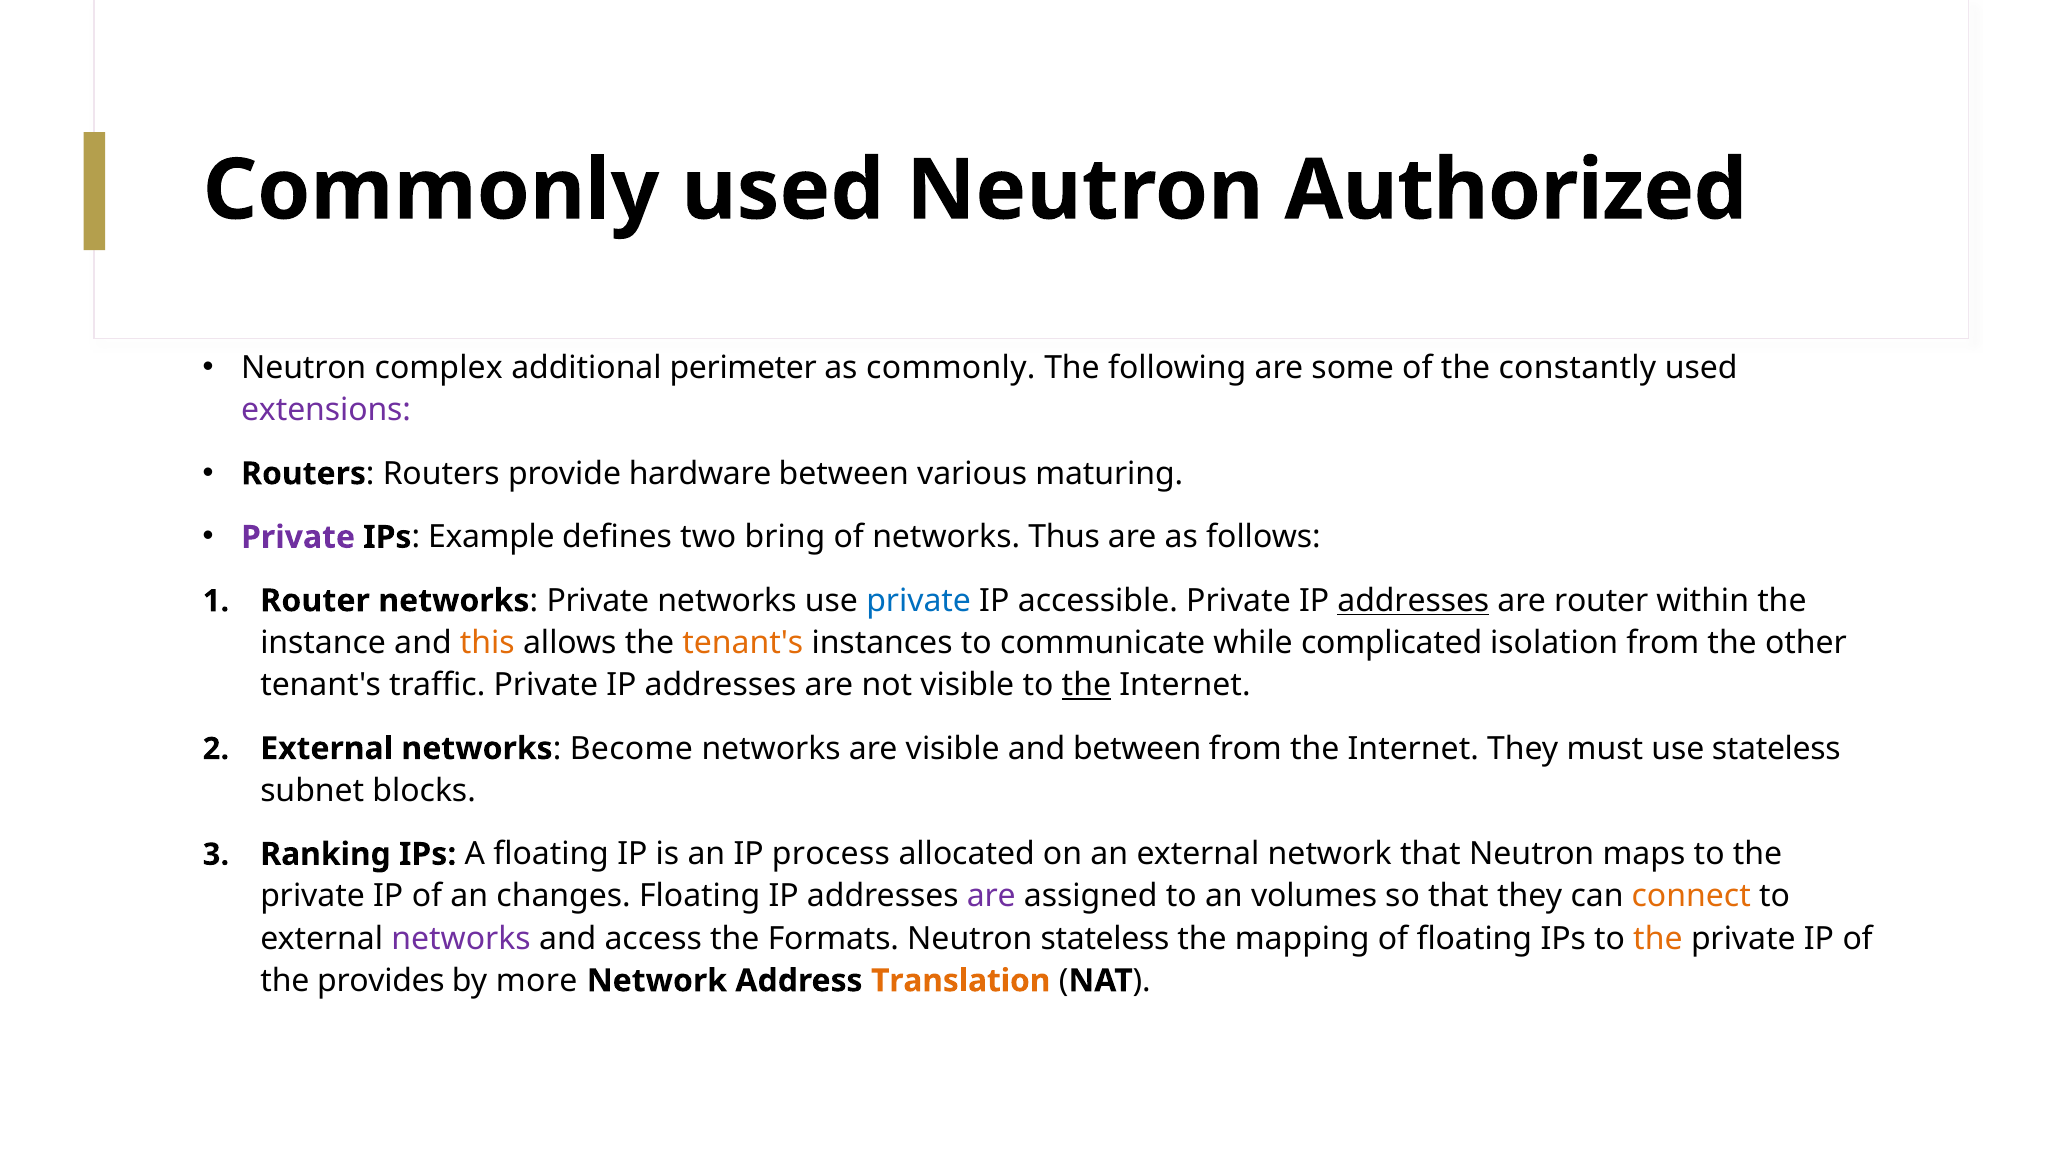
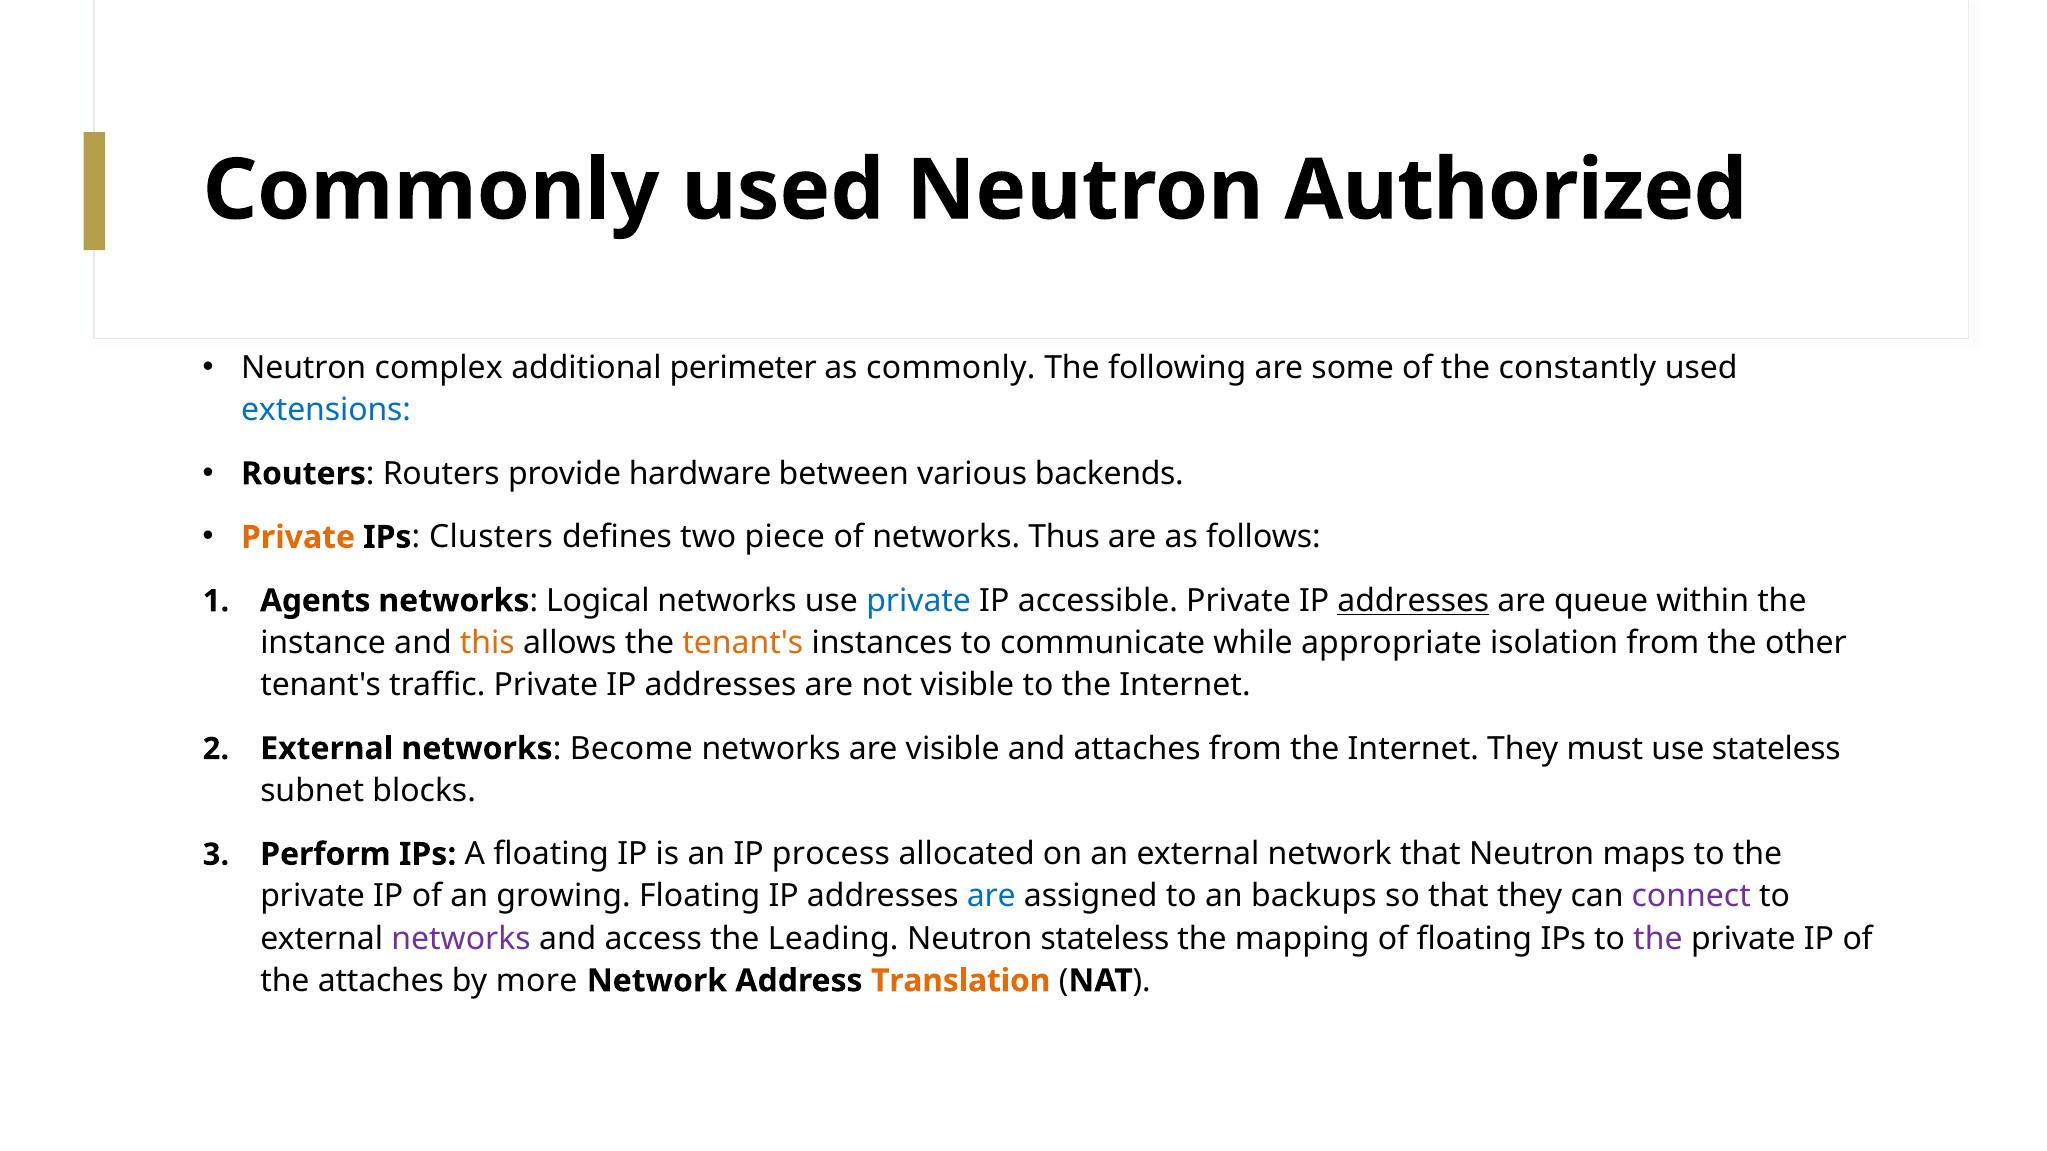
extensions colour: purple -> blue (326, 410)
maturing: maturing -> backends (1109, 474)
Private colour: purple -> orange (298, 537)
Example: Example -> Clusters (491, 537)
bring: bring -> piece (785, 537)
Router: Router -> Agents (315, 601)
networks Private: Private -> Logical (598, 601)
are router: router -> queue (1601, 601)
complicated: complicated -> appropriate (1391, 643)
the underline: present -> none (1086, 685)
and between: between -> attaches (1137, 749)
Ranking: Ranking -> Perform (326, 855)
changes: changes -> growing (564, 897)
are colour: purple -> blue (991, 897)
volumes: volumes -> backups (1314, 897)
connect colour: orange -> purple (1691, 897)
Formats: Formats -> Leading (833, 939)
the colour: orange -> purple (1658, 939)
the provides: provides -> attaches (381, 981)
